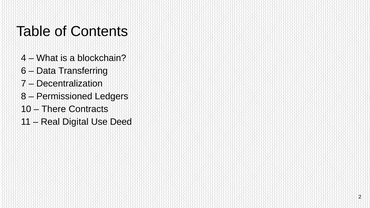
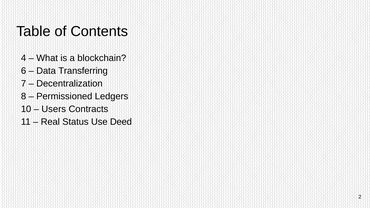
There: There -> Users (54, 109)
Digital: Digital -> Status (75, 122)
